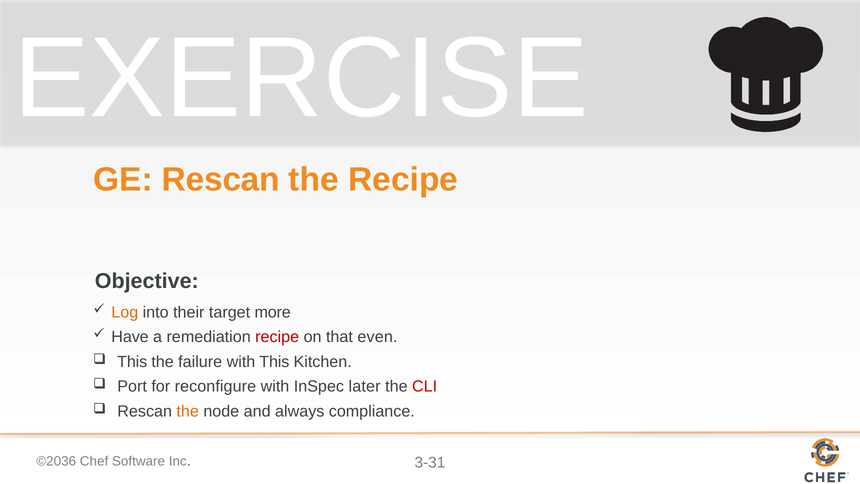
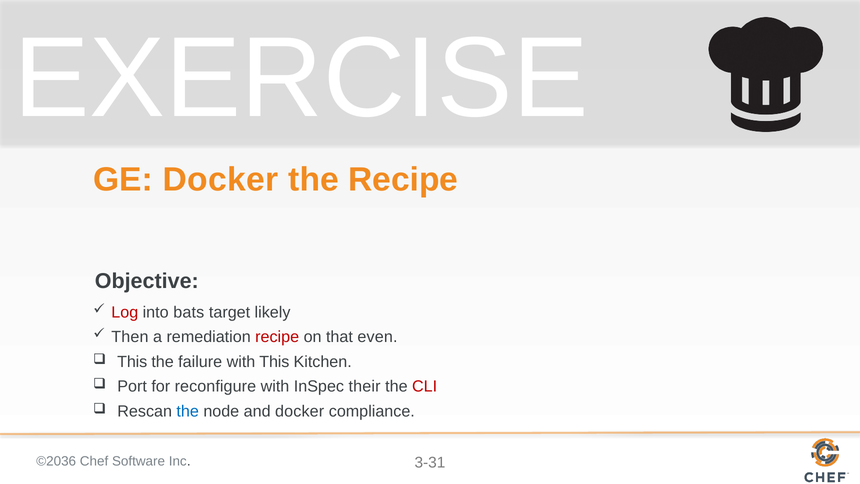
GE Rescan: Rescan -> Docker (220, 179)
Log colour: orange -> red (125, 312)
their: their -> bats (189, 312)
more: more -> likely (273, 312)
Have: Have -> Then (130, 337)
later: later -> their (365, 386)
the colour: orange -> blue (188, 411)
and always: always -> docker (300, 411)
